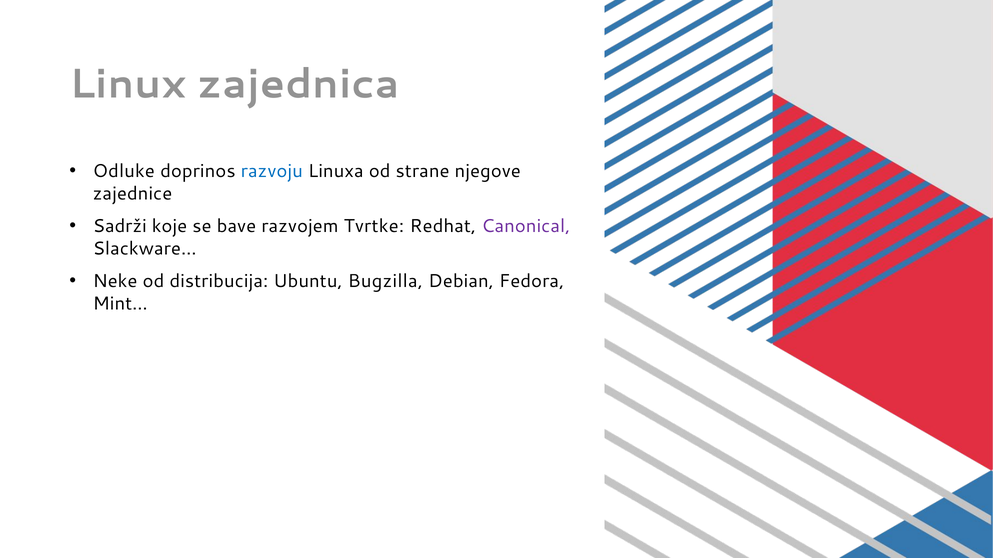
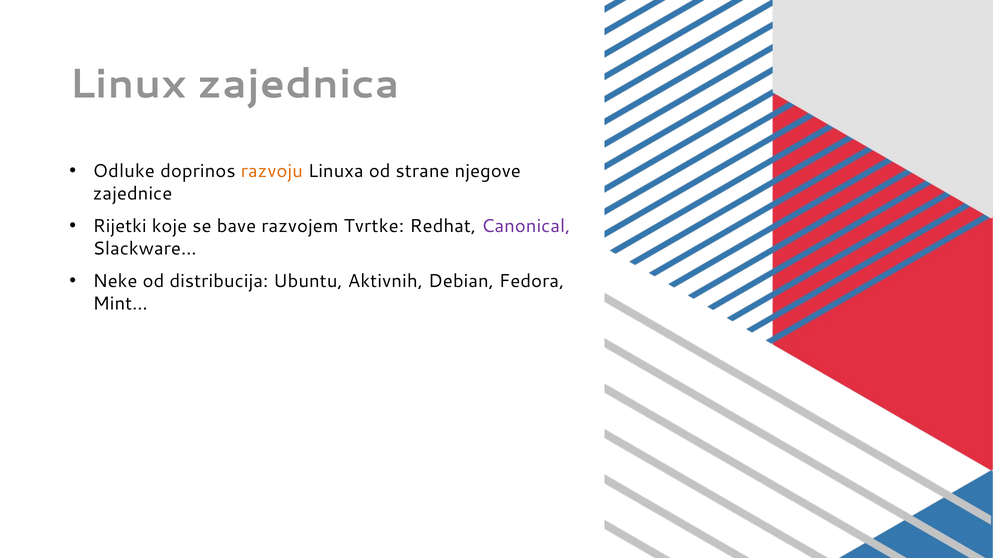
razvoju colour: blue -> orange (272, 171)
Sadrži: Sadrži -> Rijetki (120, 226)
Bugzilla: Bugzilla -> Aktivnih (385, 281)
